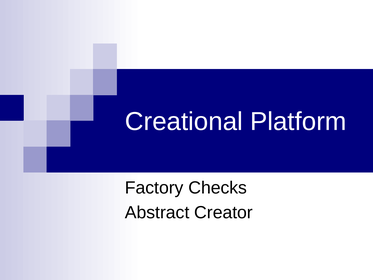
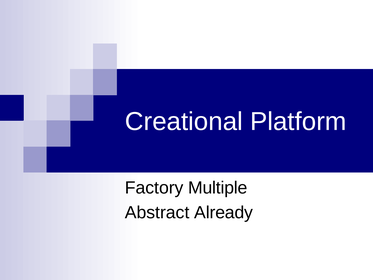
Checks: Checks -> Multiple (218, 188)
Creator: Creator -> Already (224, 212)
